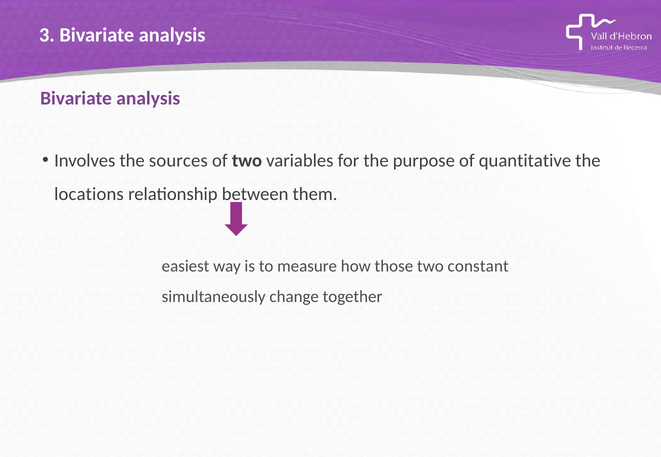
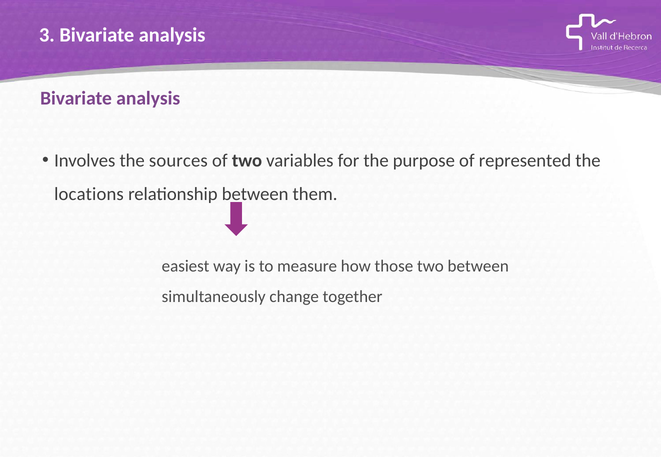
quantitative: quantitative -> represented (525, 161)
two constant: constant -> between (478, 266)
